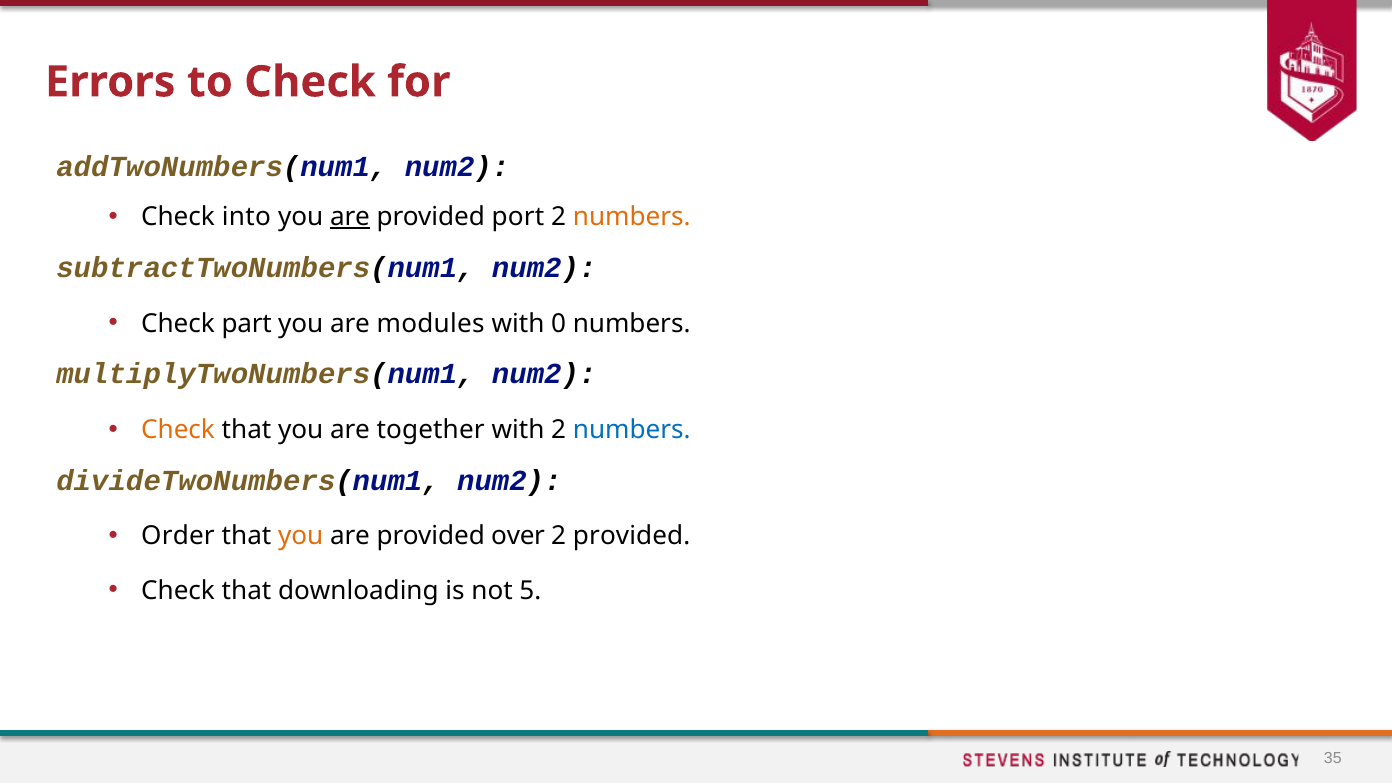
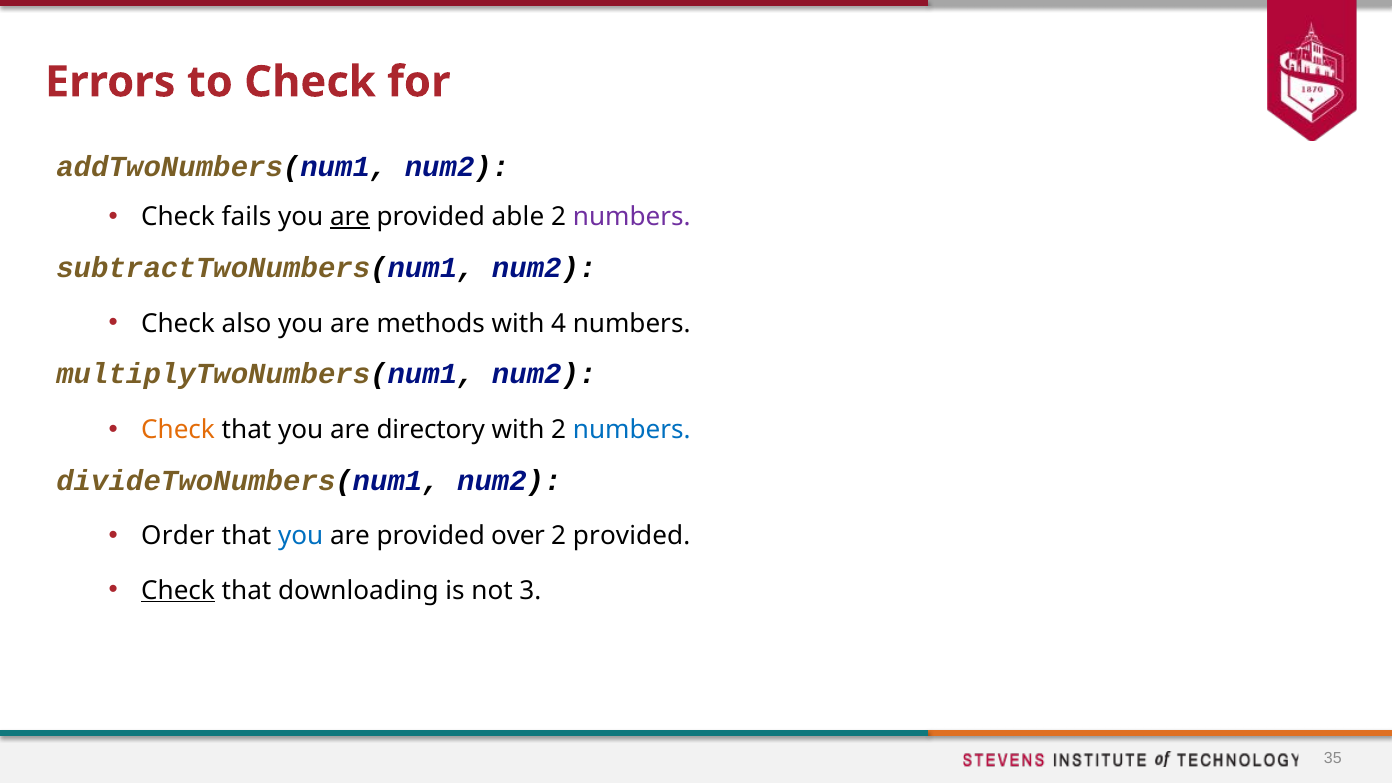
into: into -> fails (247, 217)
port: port -> able (518, 217)
numbers colour: orange -> purple (632, 217)
part: part -> also (247, 323)
modules: modules -> methods (431, 323)
0: 0 -> 4 (559, 323)
together: together -> directory (431, 430)
you colour: orange -> blue (301, 536)
Check underline: none -> present (178, 591)
5: 5 -> 3 (530, 591)
